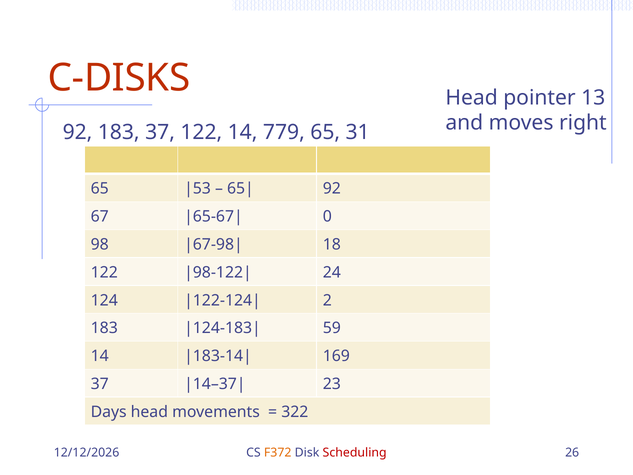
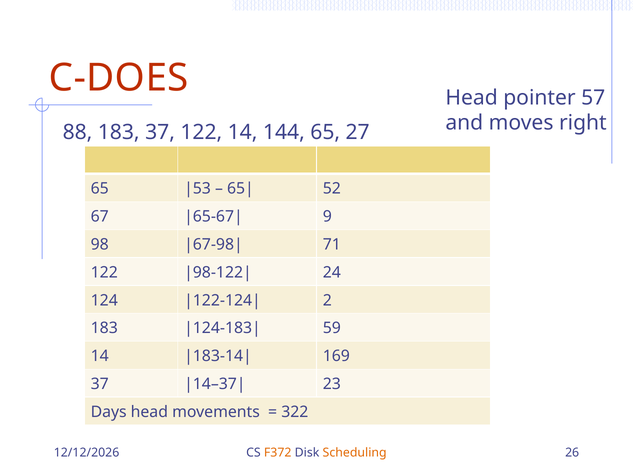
C-DISKS: C-DISKS -> C-DOES (119, 78)
13: 13 -> 57 (593, 98)
92: 92 -> 88 (77, 132)
779: 779 -> 144 (284, 132)
31: 31 -> 27 (358, 132)
92: 92 -> 52 (332, 189)
0: 0 -> 9 (327, 216)
18: 18 -> 71 (332, 244)
Scheduling colour: red -> orange (355, 452)
